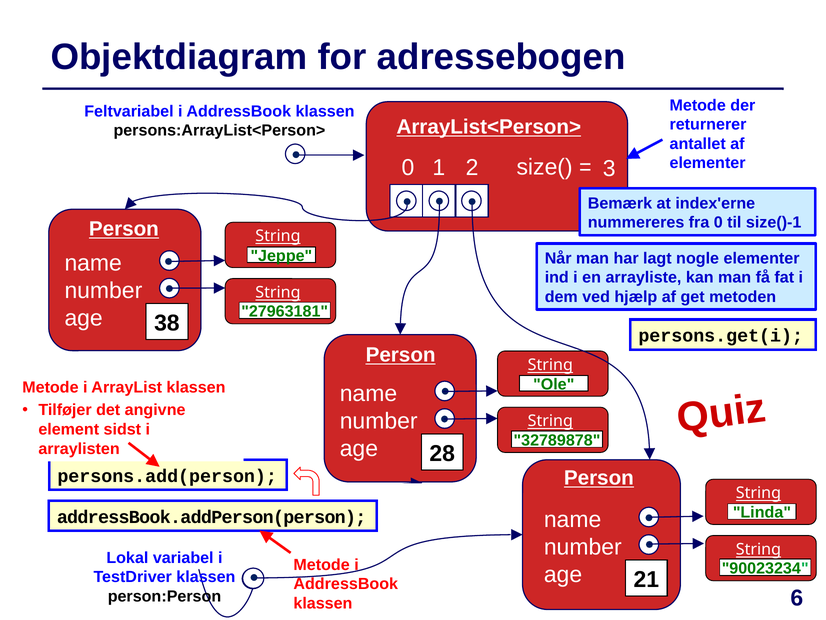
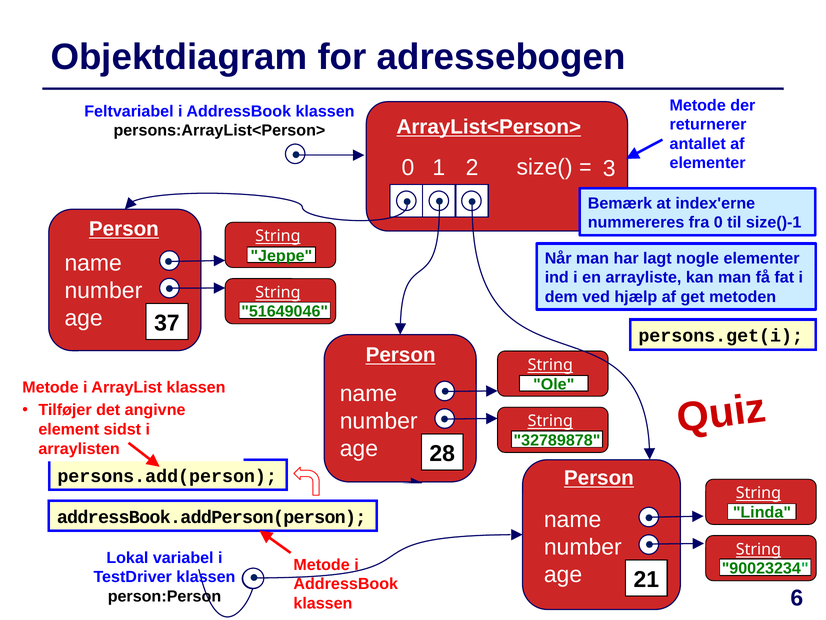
27963181: 27963181 -> 51649046 (285, 311)
38: 38 -> 37 (167, 323)
